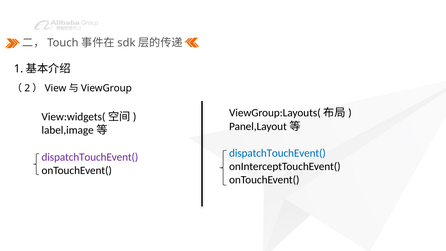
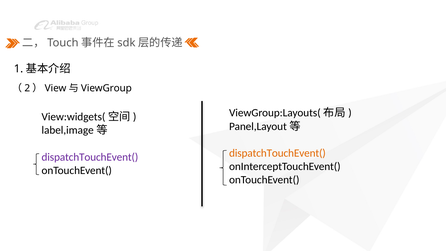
dispatchTouchEvent( colour: blue -> orange (277, 153)
